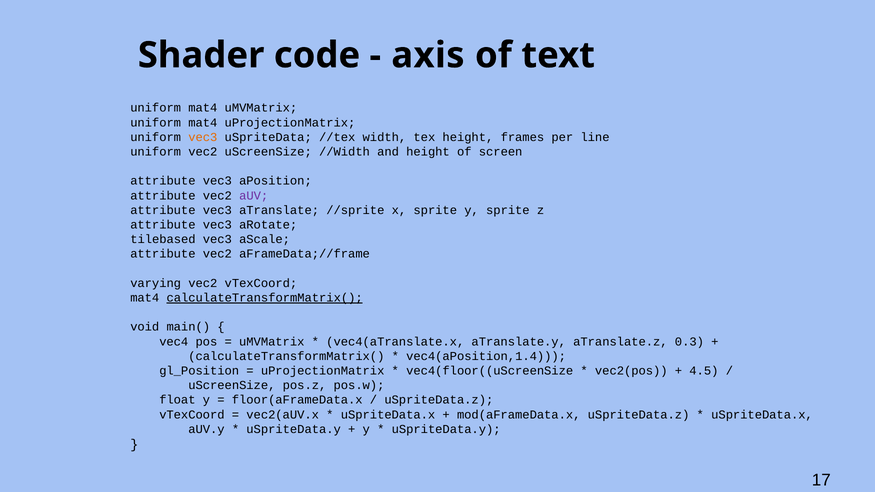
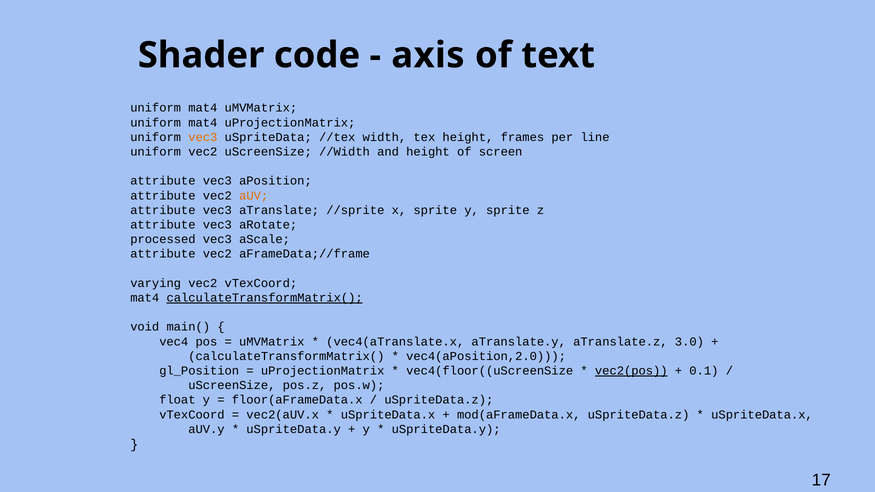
aUV colour: purple -> orange (254, 196)
tilebased: tilebased -> processed (163, 239)
0.3: 0.3 -> 3.0 (689, 342)
vec4(aPosition,1.4: vec4(aPosition,1.4 -> vec4(aPosition,2.0 (486, 356)
vec2(pos underline: none -> present (631, 371)
4.5: 4.5 -> 0.1 (704, 371)
